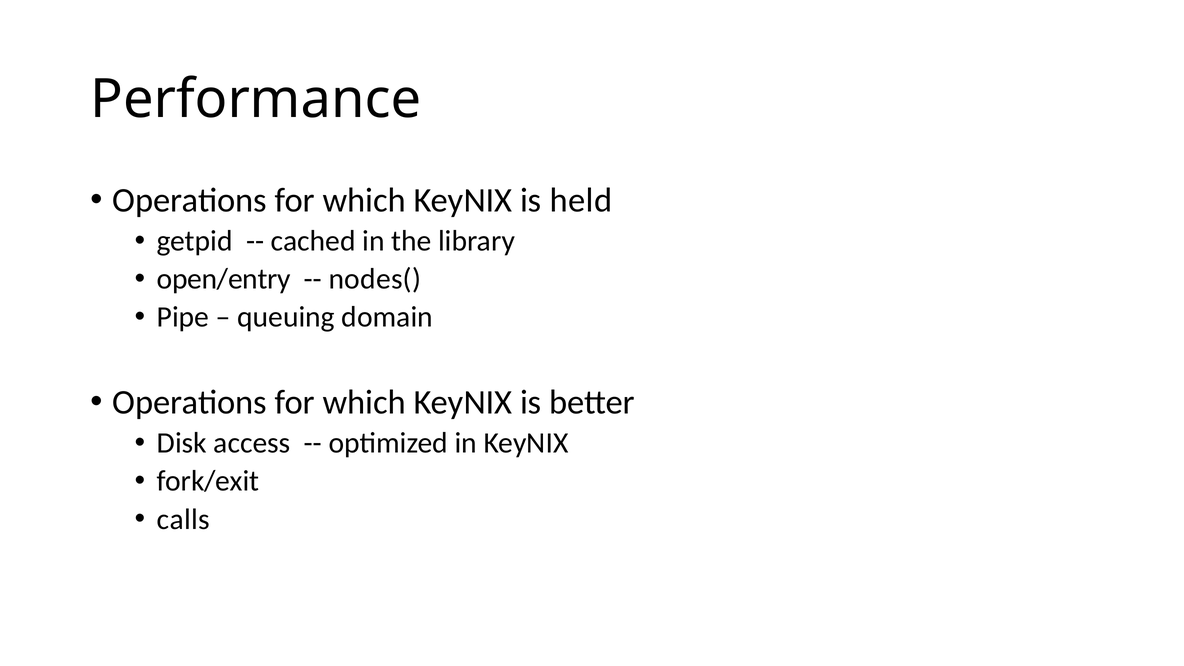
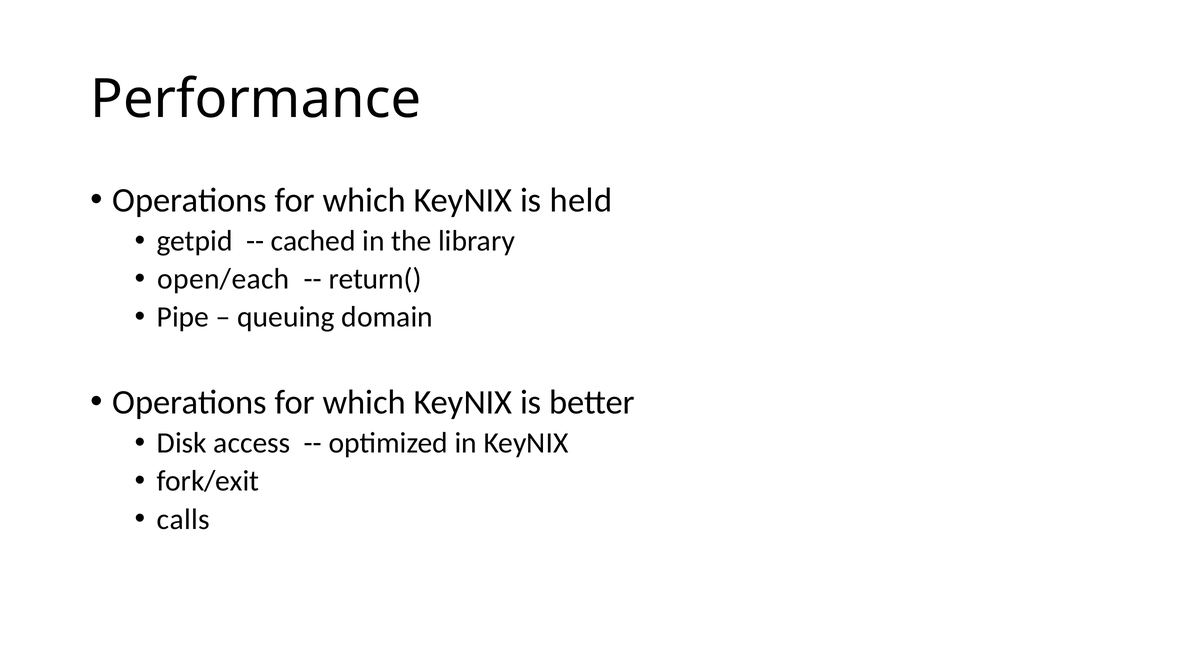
open/entry: open/entry -> open/each (223, 279)
nodes(: nodes( -> return( (375, 279)
